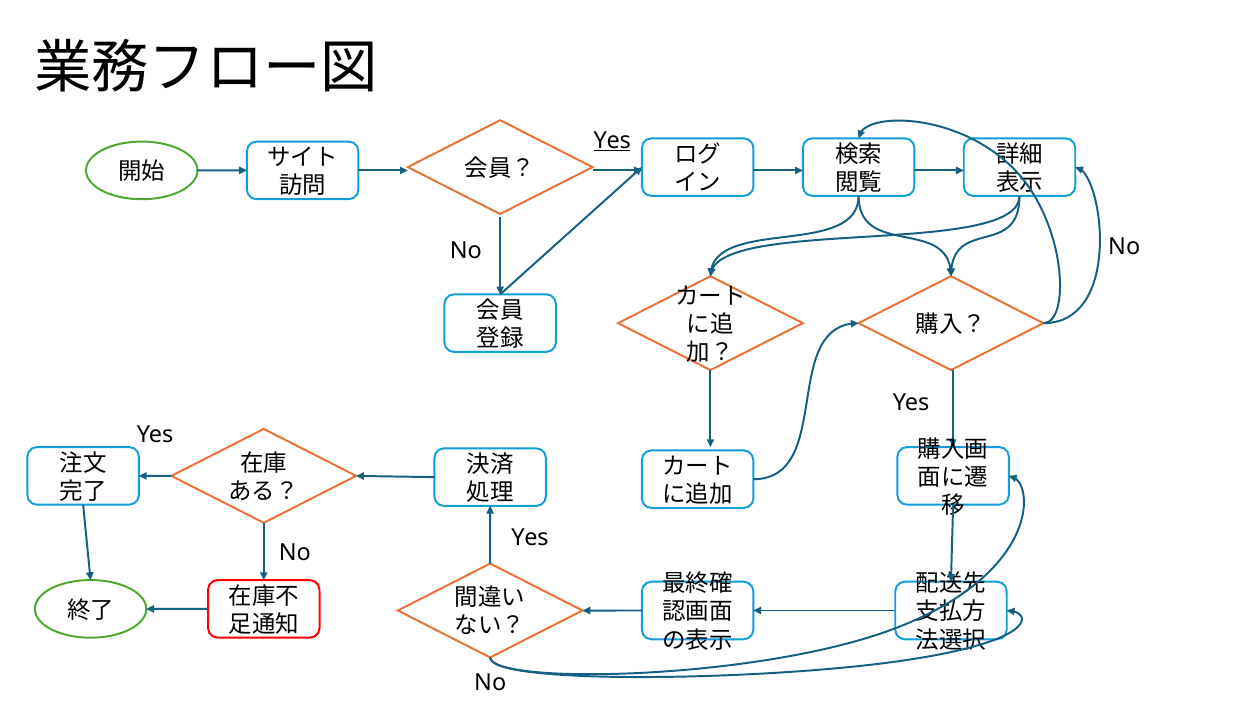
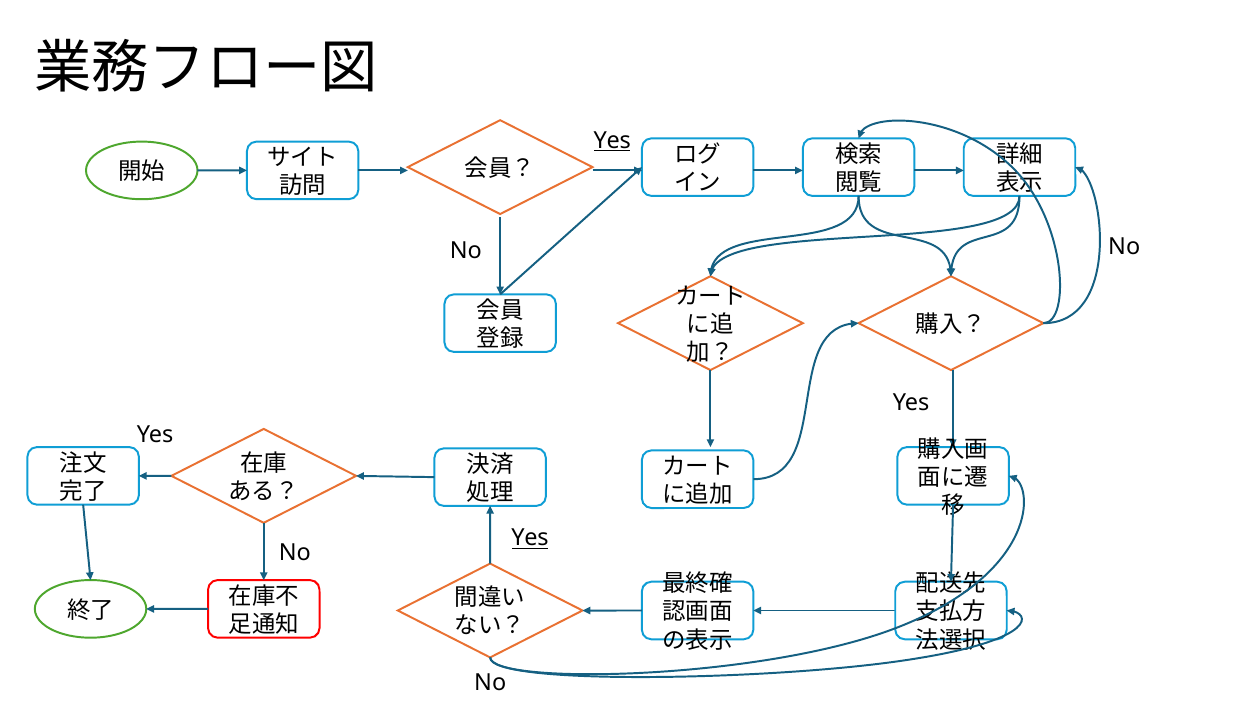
Yes underline: none -> present (530, 538)
